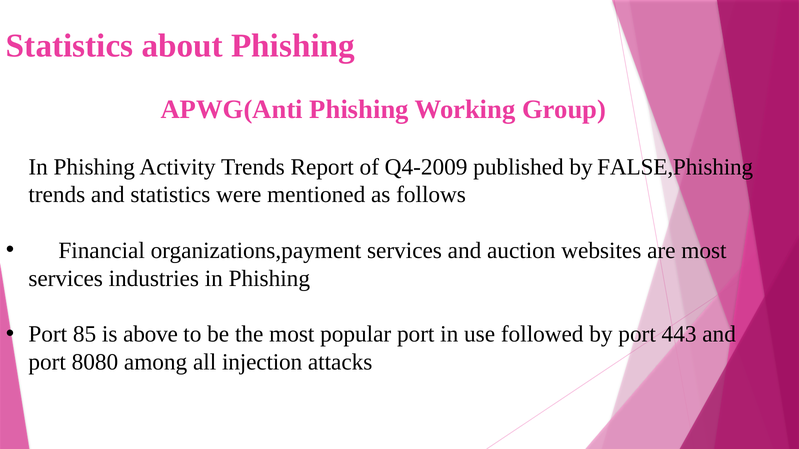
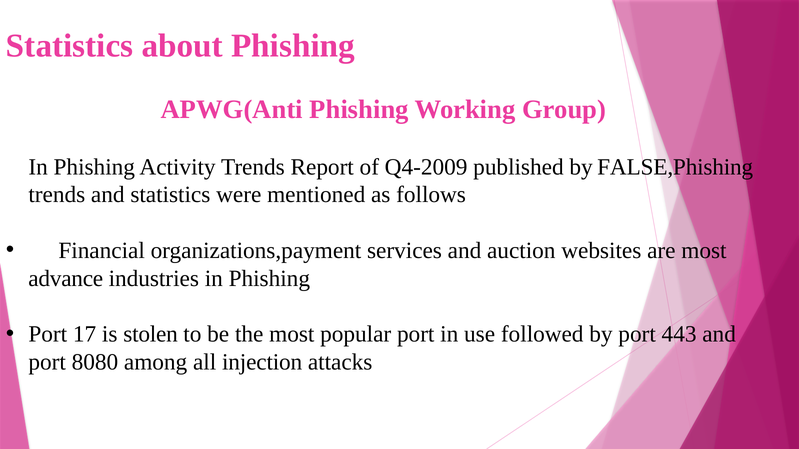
services: services -> advance (66, 279)
85: 85 -> 17 (85, 334)
above: above -> stolen (151, 334)
